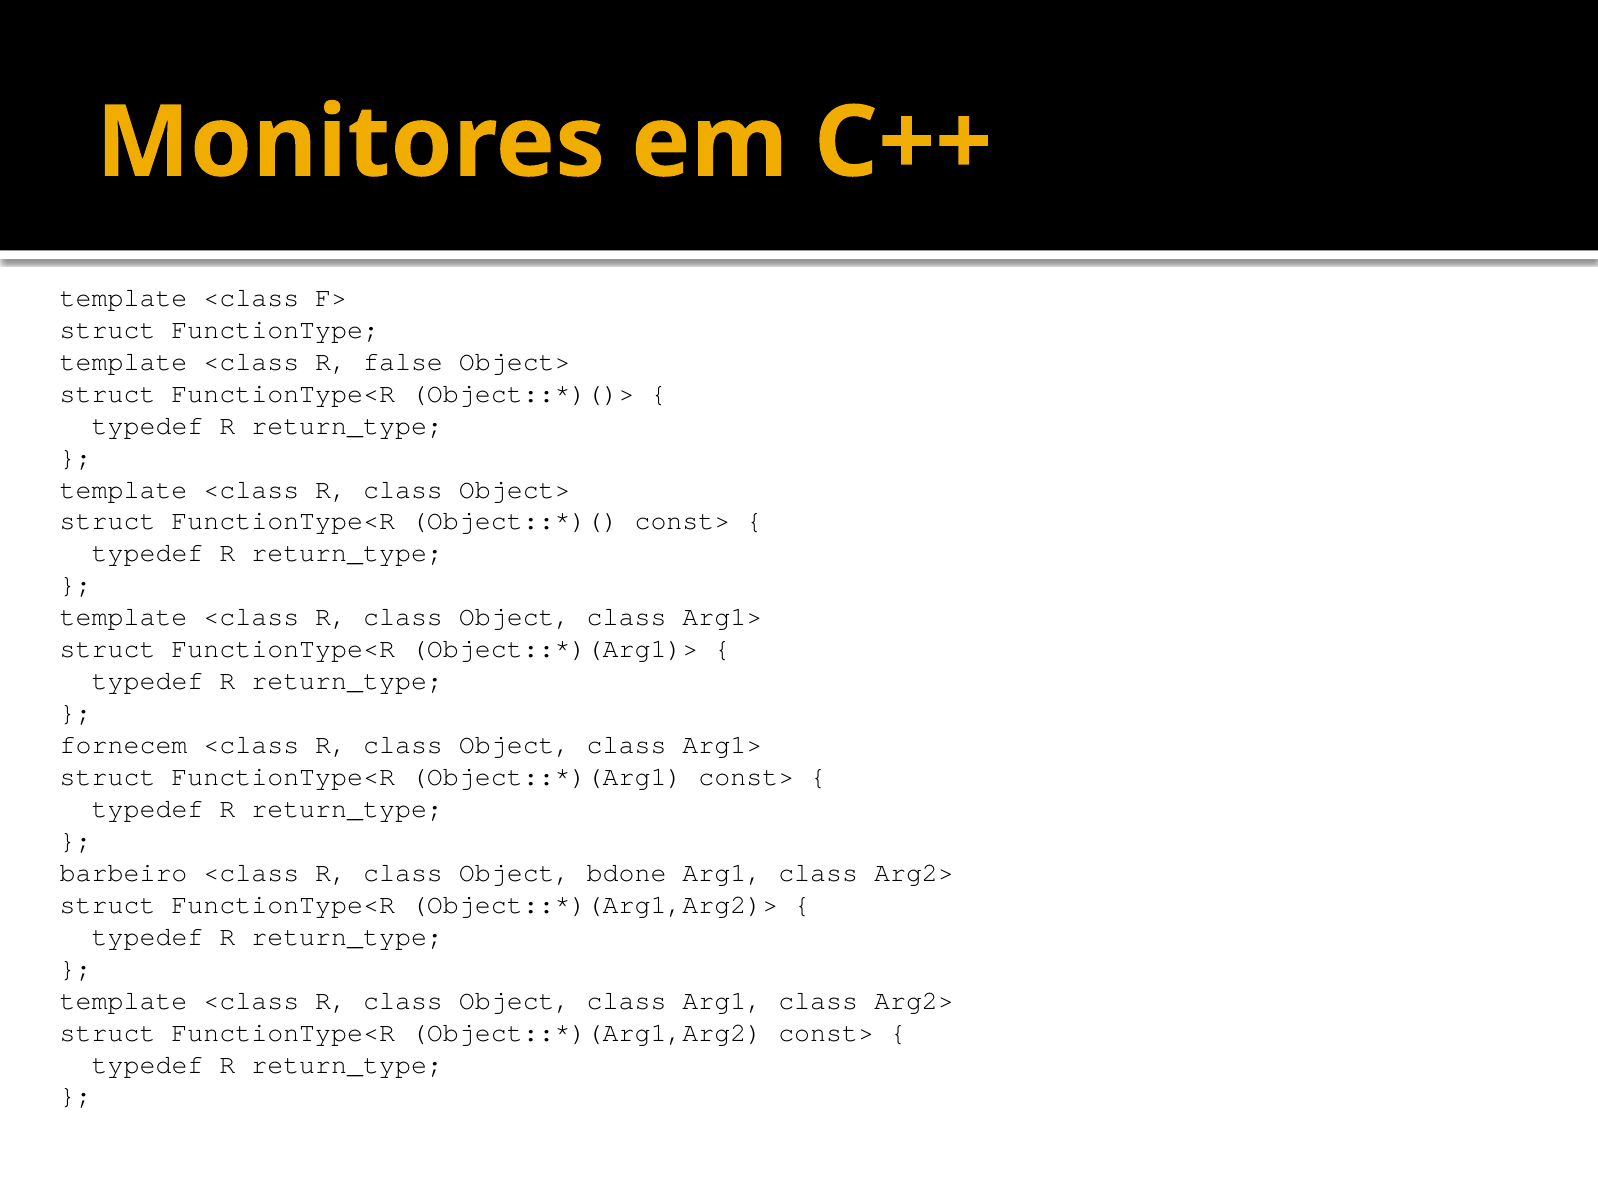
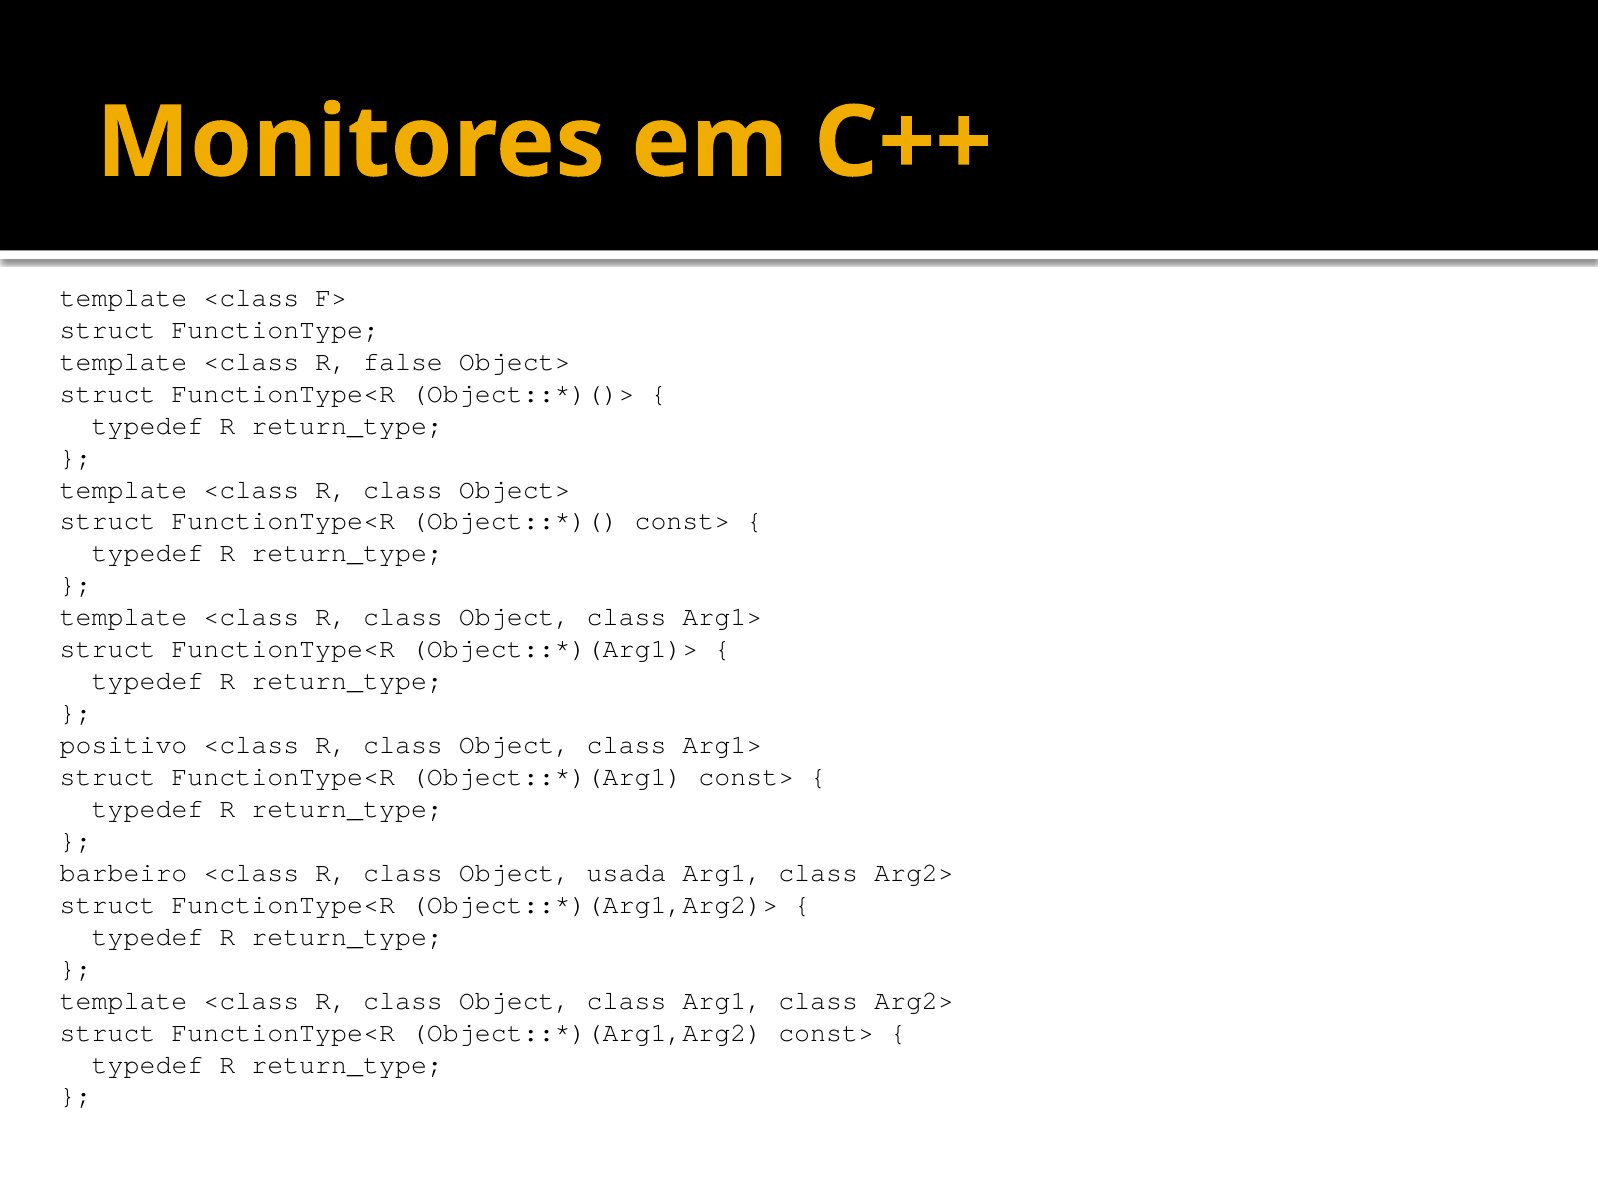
fornecem: fornecem -> positivo (124, 745)
bdone: bdone -> usada (627, 873)
